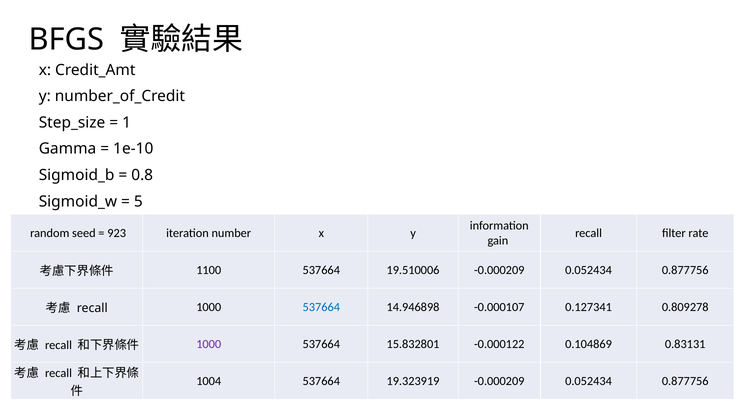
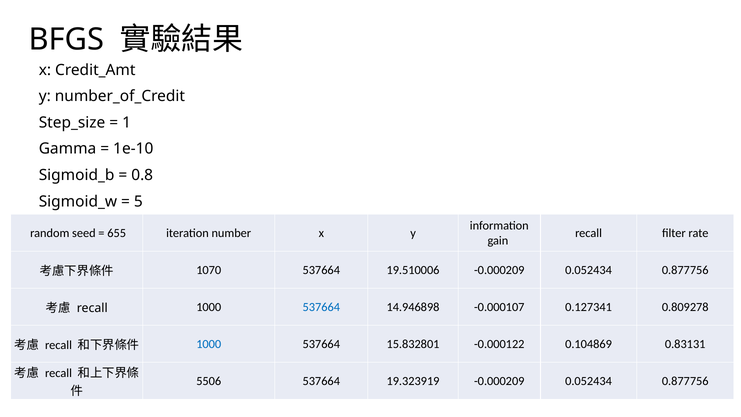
923: 923 -> 655 (117, 233)
1100: 1100 -> 1070 (209, 270)
1000 colour: purple -> blue (209, 344)
1004: 1004 -> 5506 (209, 381)
